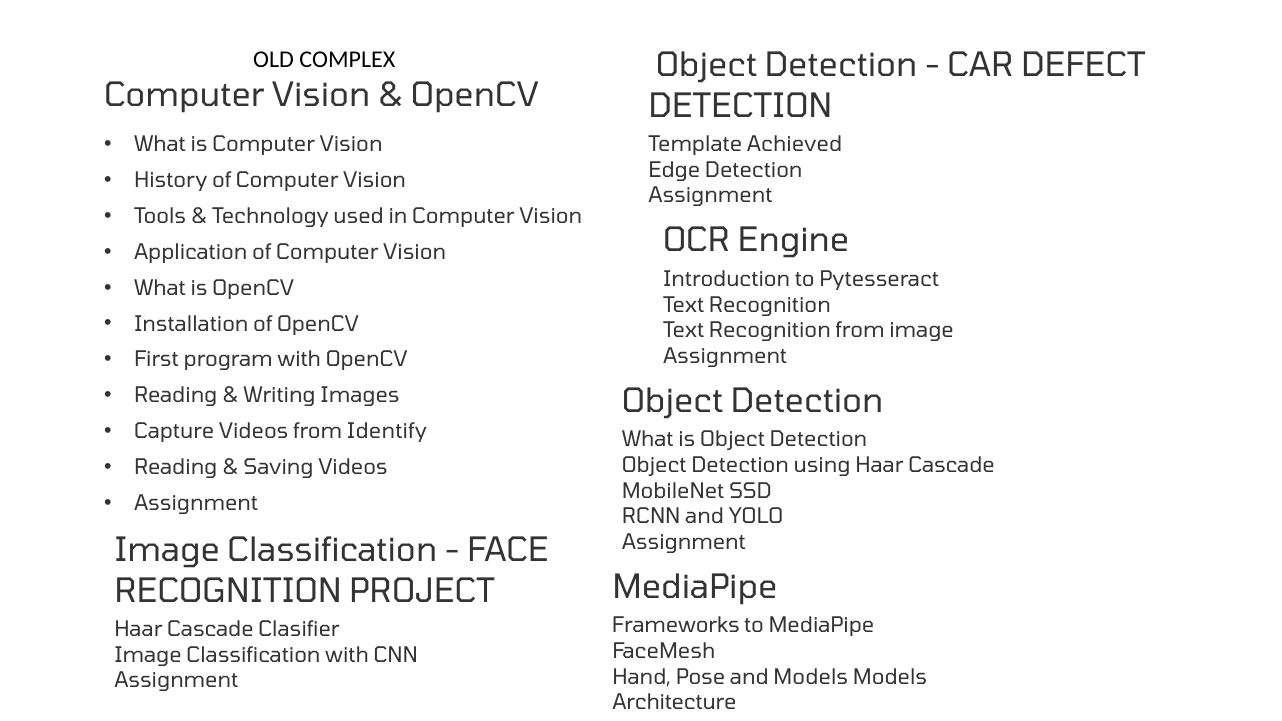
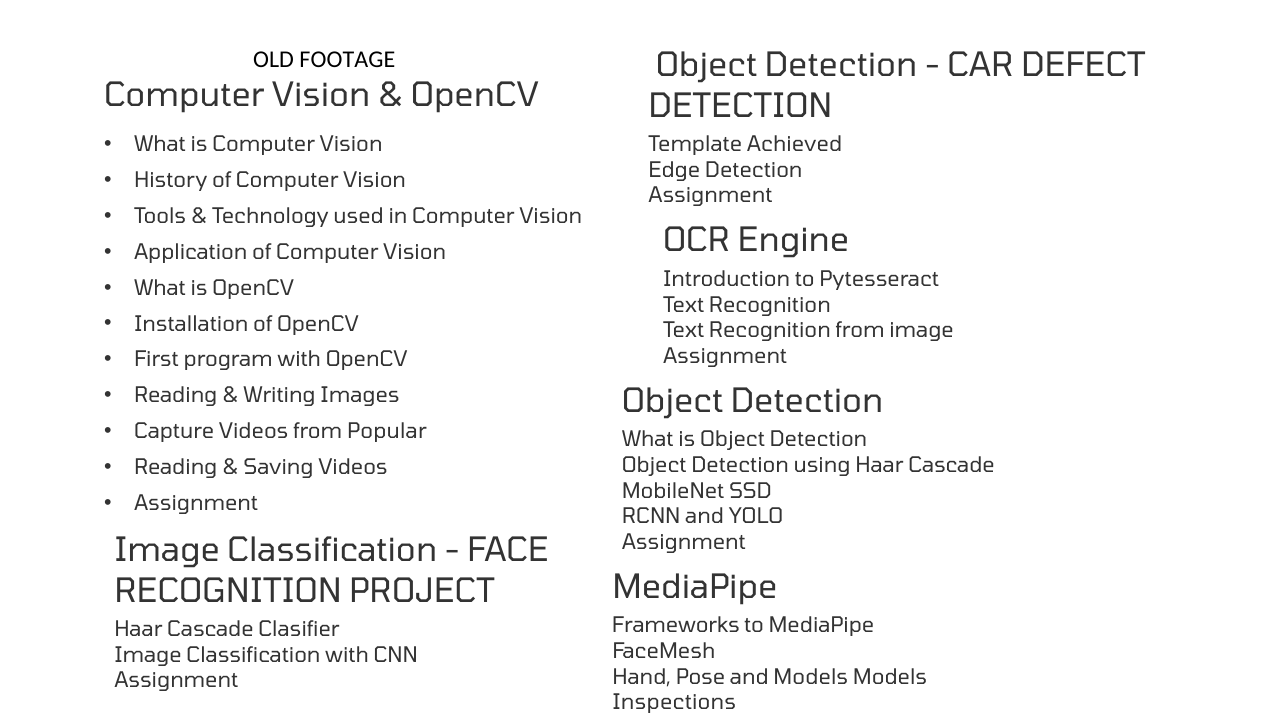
COMPLEX: COMPLEX -> FOOTAGE (347, 60)
Identify: Identify -> Popular (387, 432)
Architecture: Architecture -> Inspections (674, 703)
